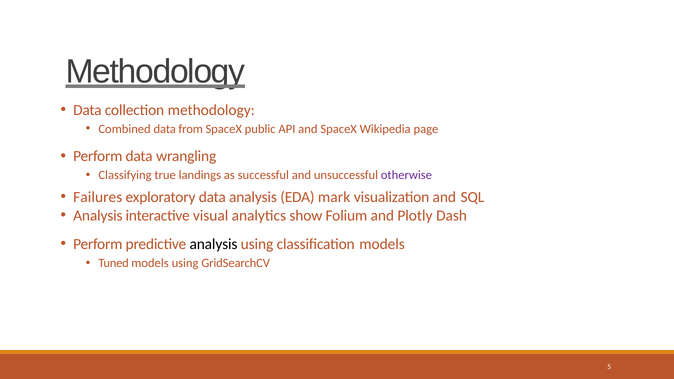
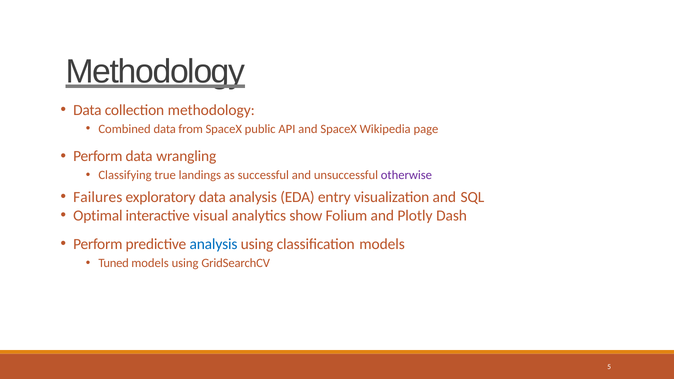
mark: mark -> entry (334, 197)
Analysis: Analysis -> Optimal (98, 216)
analysis colour: black -> blue (214, 244)
